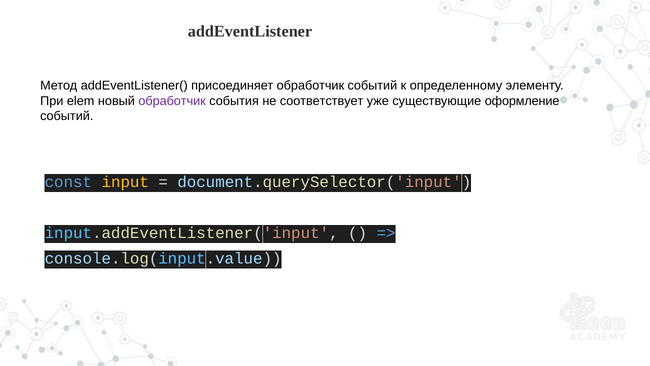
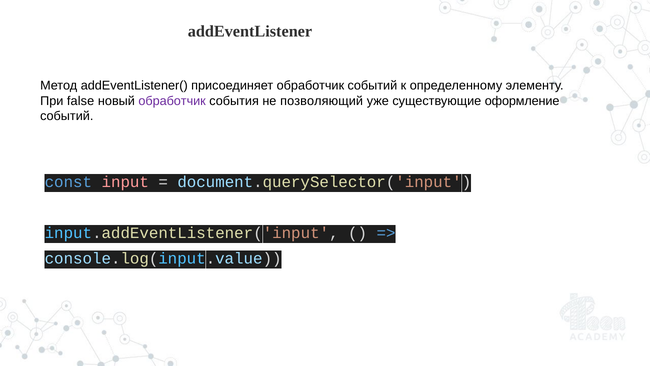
elem: elem -> false (81, 101)
соответствует: соответствует -> позволяющий (322, 101)
input colour: yellow -> pink (125, 182)
